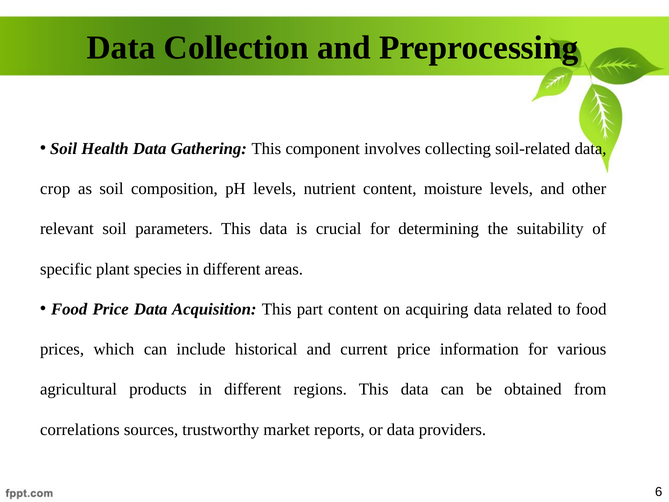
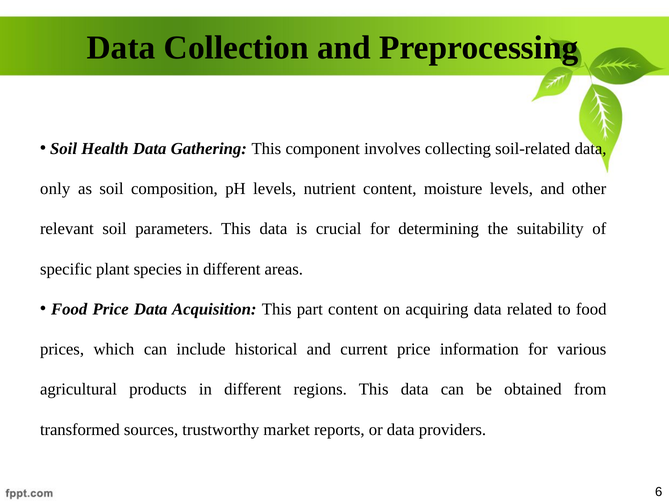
crop: crop -> only (55, 189)
correlations: correlations -> transformed (80, 429)
